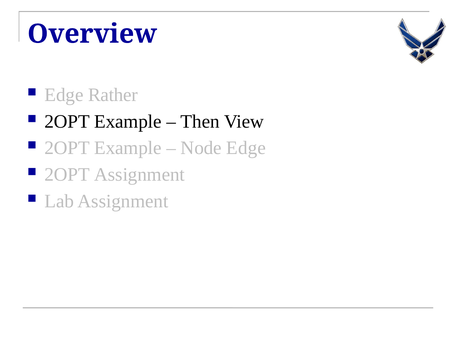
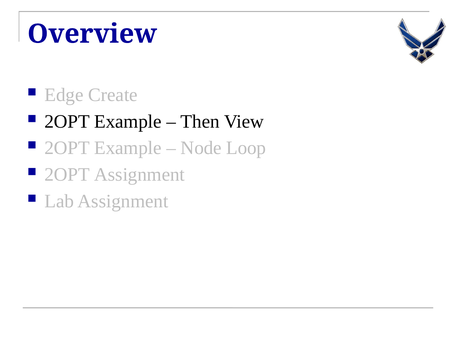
Rather: Rather -> Create (113, 95)
Node Edge: Edge -> Loop (246, 148)
